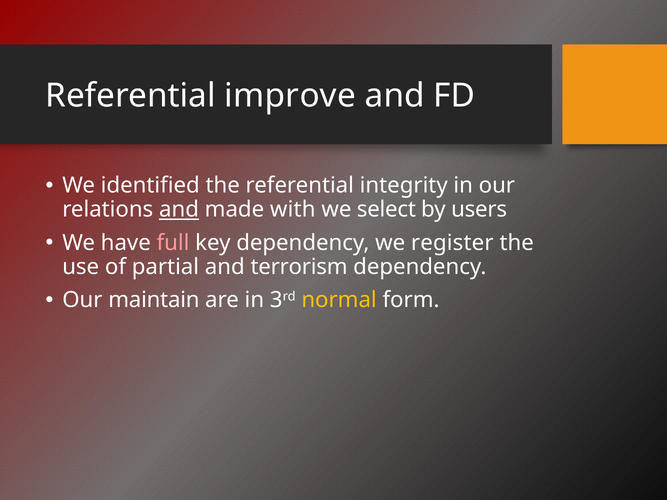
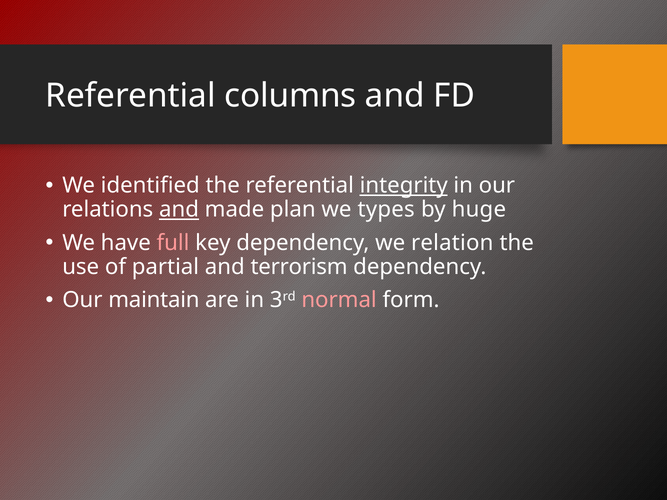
improve: improve -> columns (290, 96)
integrity underline: none -> present (404, 186)
with: with -> plan (293, 210)
select: select -> types (386, 210)
users: users -> huge (479, 210)
register: register -> relation (452, 243)
normal colour: yellow -> pink (339, 300)
